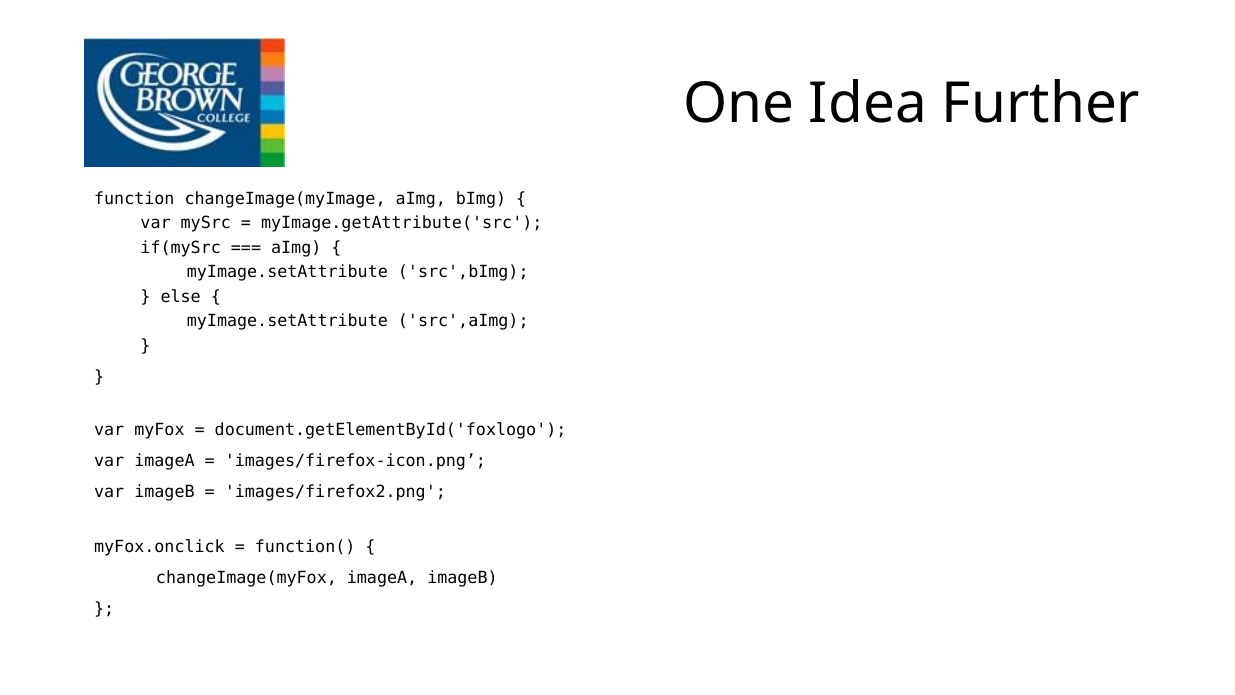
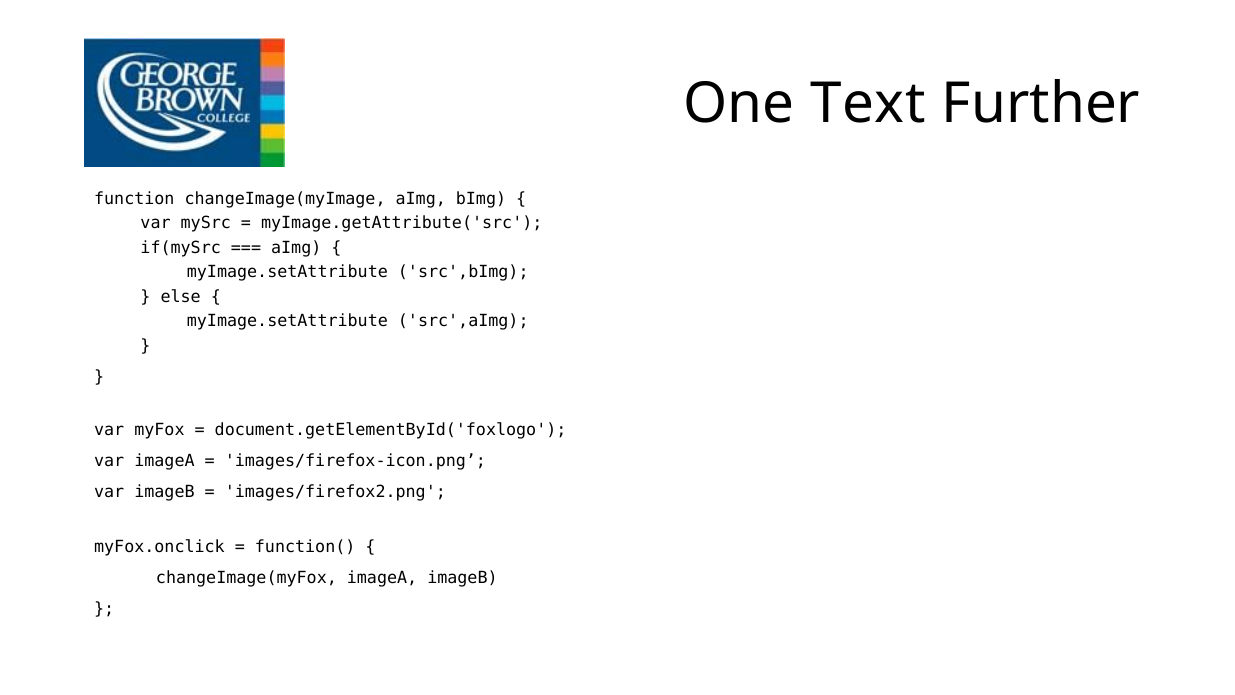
Idea: Idea -> Text (868, 104)
